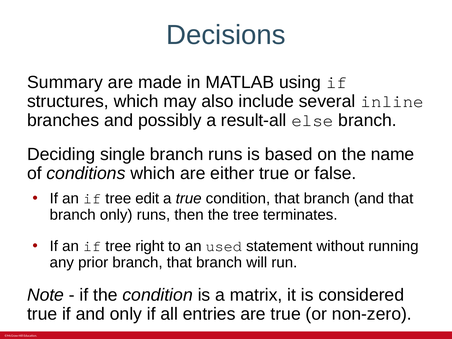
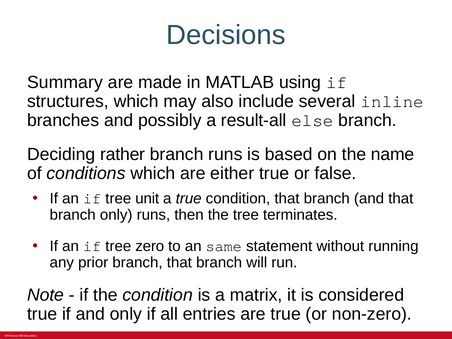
single: single -> rather (123, 154)
edit: edit -> unit (147, 199)
right: right -> zero (150, 246)
used: used -> same (224, 246)
